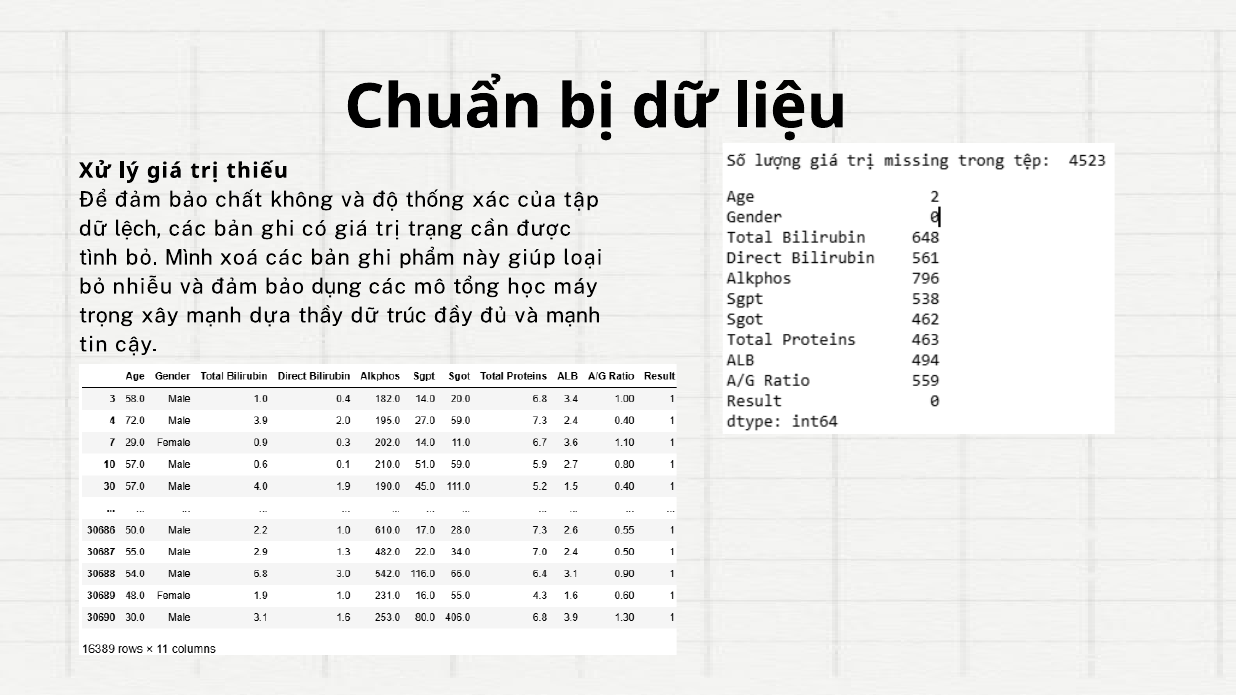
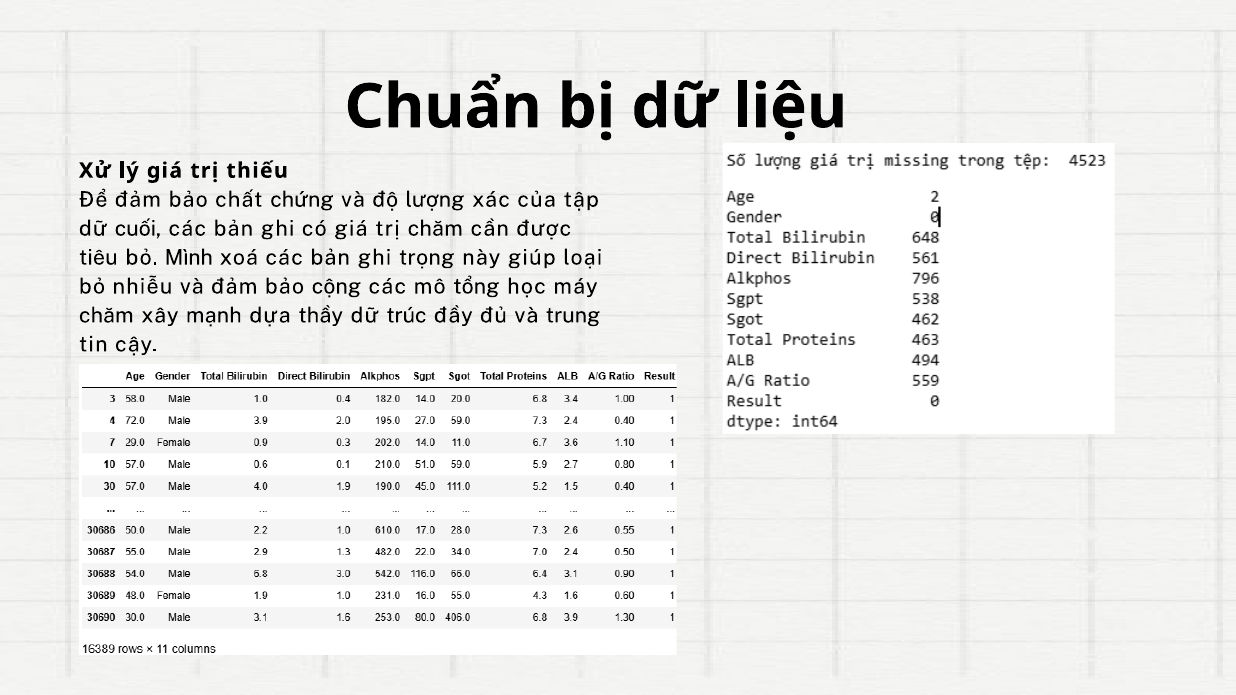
không: không -> chứng (302, 200)
thống: thống -> lượng (435, 200)
lệch: lệch -> cuối (138, 229)
trị trạng: trạng -> chăm (435, 229)
tình: tình -> tiêu (98, 258)
phẩm: phẩm -> trọng (427, 258)
dụng: dụng -> cộng (336, 287)
trọng: trọng -> chăm (106, 315)
và mạnh: mạnh -> trung (573, 315)
